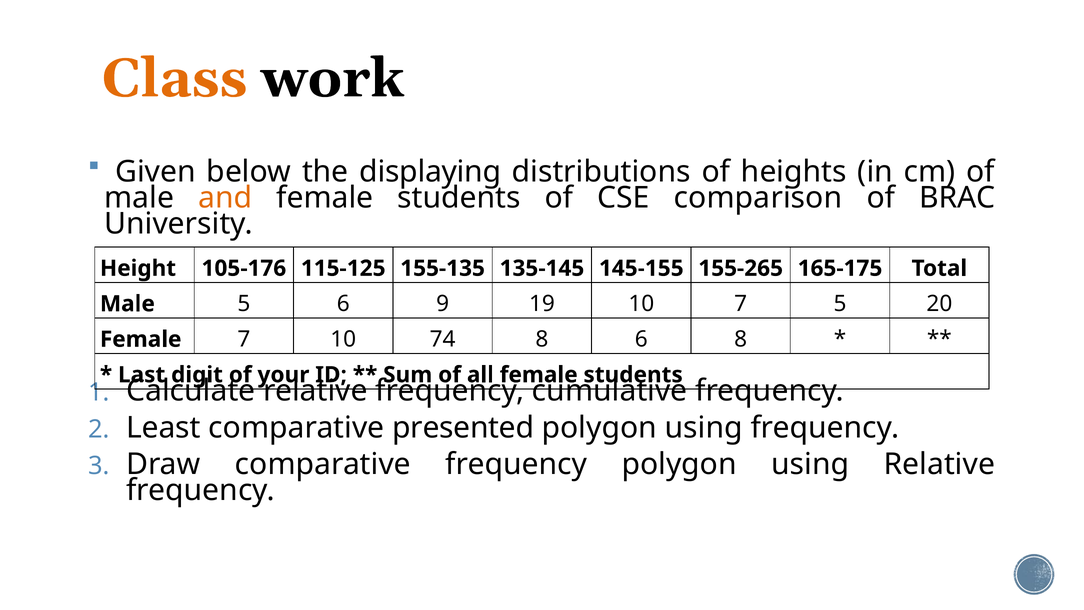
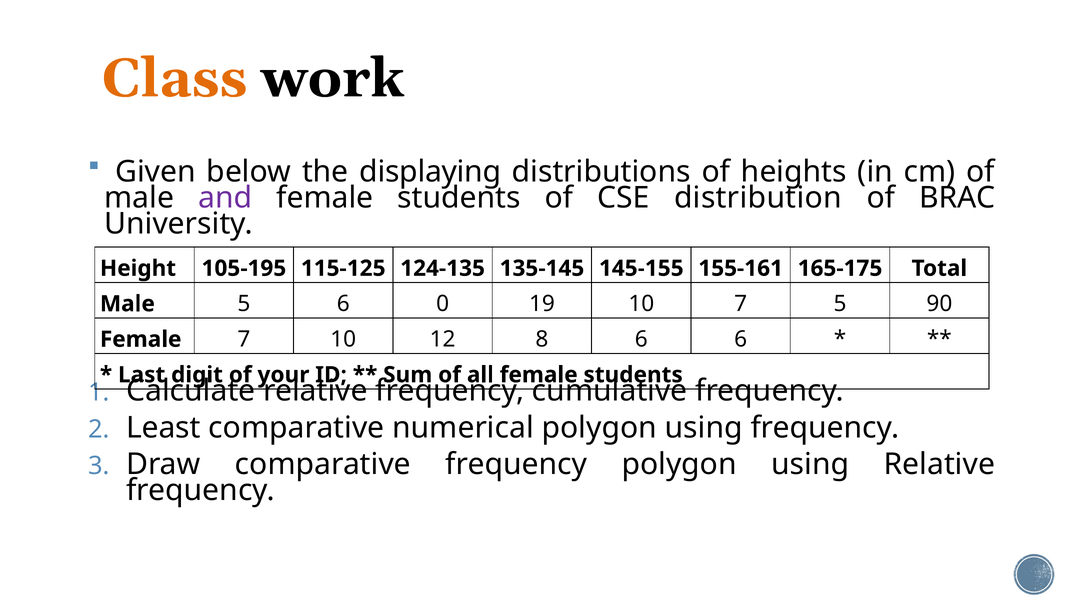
and colour: orange -> purple (225, 198)
comparison: comparison -> distribution (758, 198)
105-176: 105-176 -> 105-195 (244, 268)
155-135: 155-135 -> 124-135 (443, 268)
155-265: 155-265 -> 155-161 (741, 268)
9: 9 -> 0 (443, 304)
20: 20 -> 90 (939, 304)
74: 74 -> 12 (443, 339)
6 8: 8 -> 6 (741, 339)
presented: presented -> numerical (463, 427)
